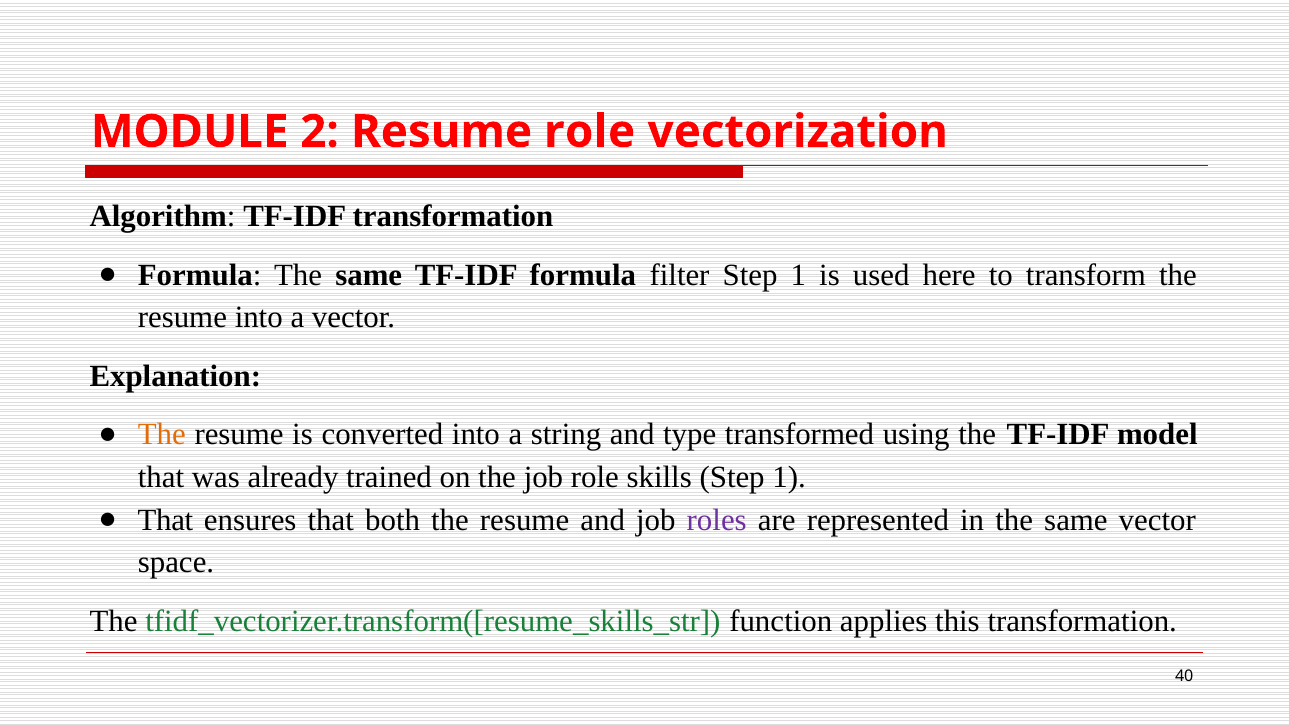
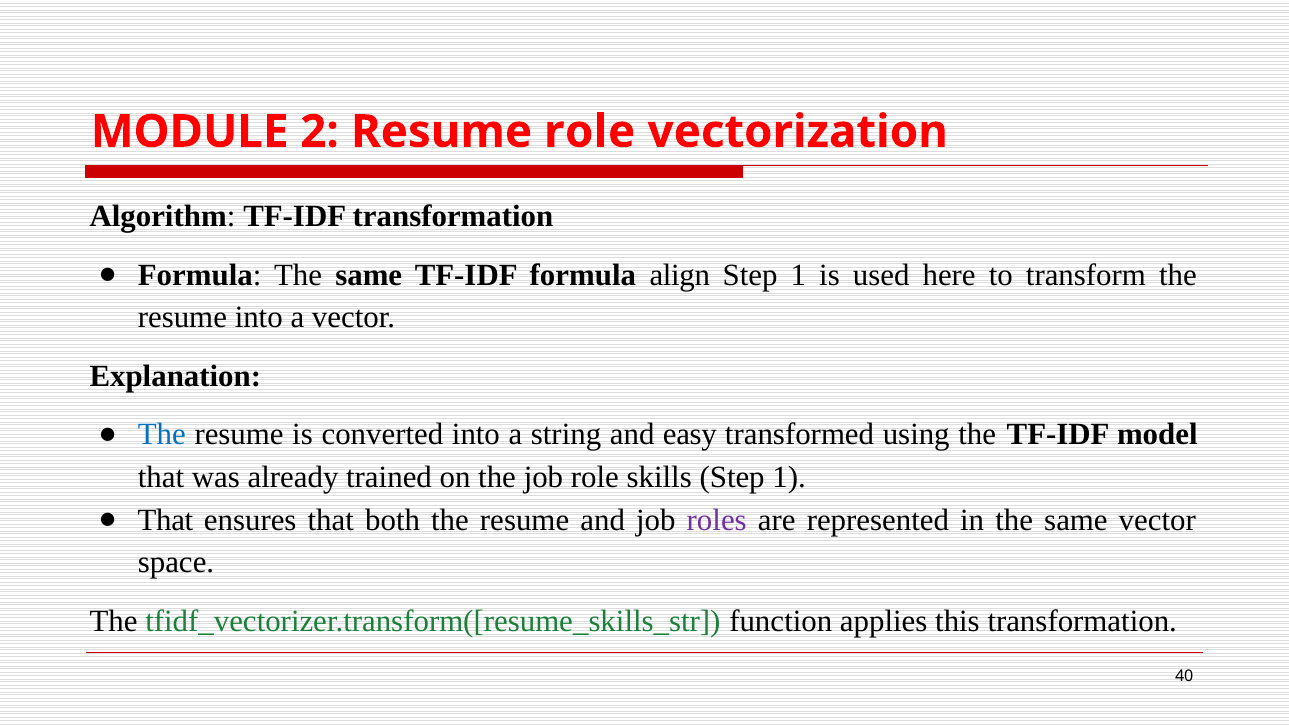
filter: filter -> align (680, 275)
The colour: orange -> blue (162, 435)
type: type -> easy (690, 435)
